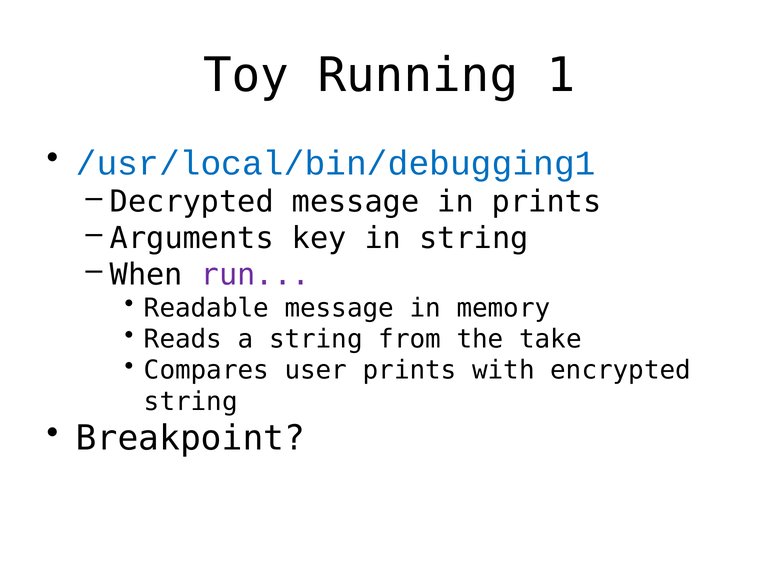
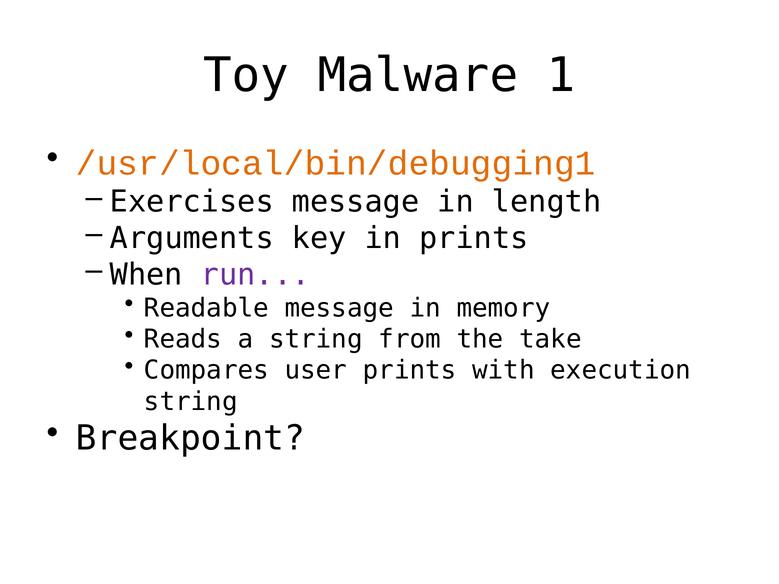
Running: Running -> Malware (418, 75)
/usr/local/bin/debugging1 colour: blue -> orange (336, 163)
Decrypted: Decrypted -> Exercises (192, 202)
in prints: prints -> length (547, 202)
in string: string -> prints (474, 238)
encrypted: encrypted -> execution (621, 371)
